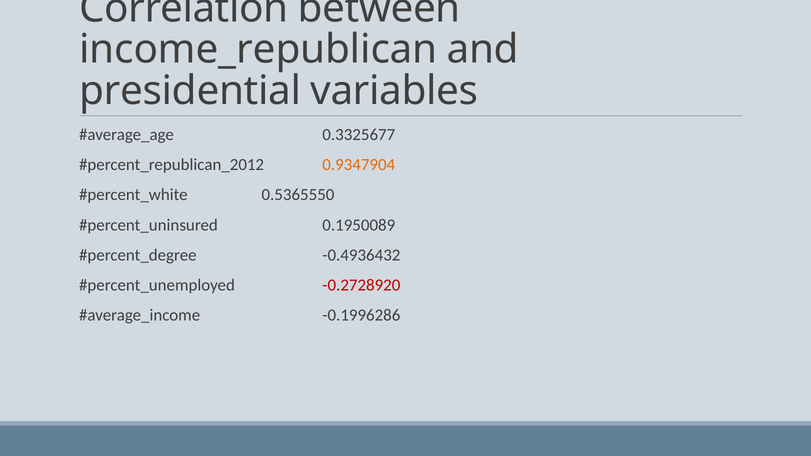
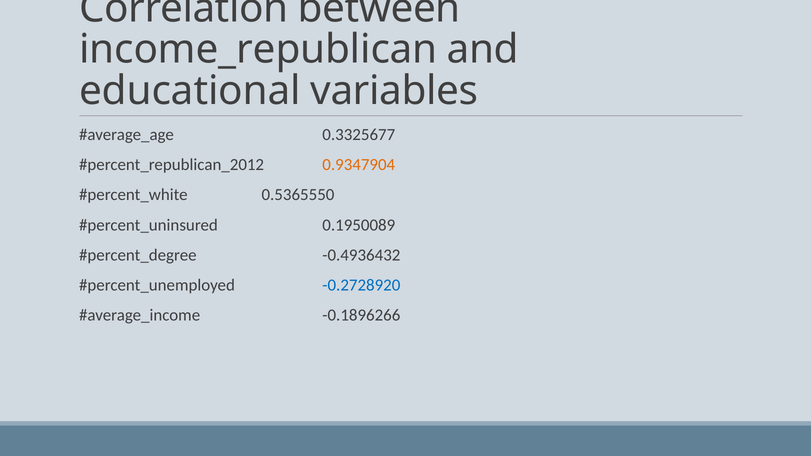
presidential: presidential -> educational (190, 91)
-0.2728920 colour: red -> blue (361, 285)
-0.1996286: -0.1996286 -> -0.1896266 (361, 315)
